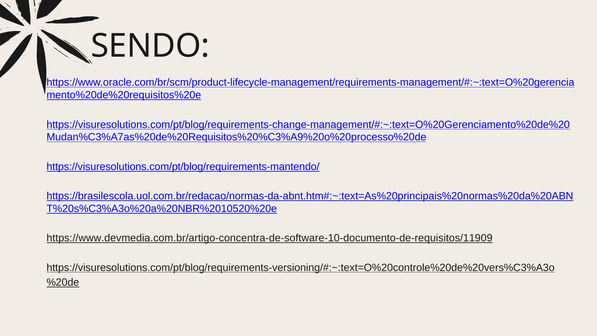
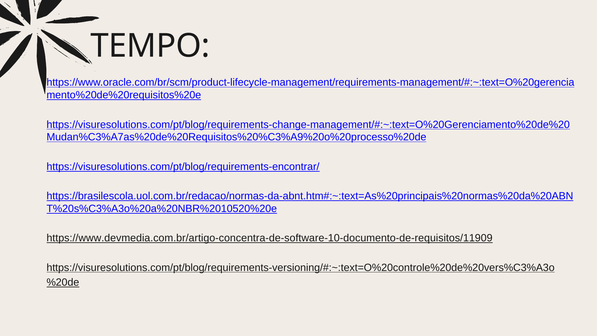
SENDO: SENDO -> TEMPO (150, 46)
https://visuresolutions.com/pt/blog/requirements-mantendo/: https://visuresolutions.com/pt/blog/requirements-mantendo/ -> https://visuresolutions.com/pt/blog/requirements-encontrar/ (183, 167)
